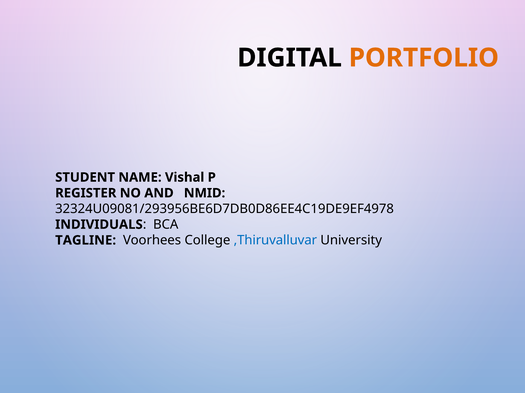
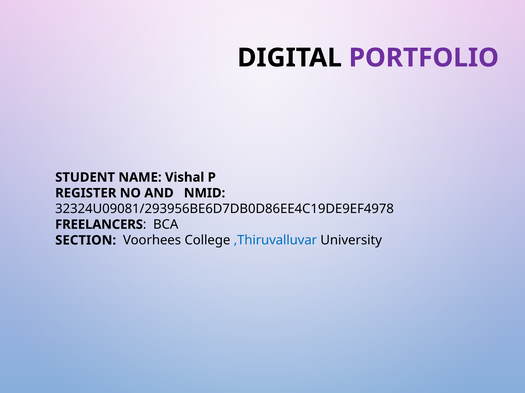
PORTFOLIO colour: orange -> purple (424, 58)
INDIVIDUALS: INDIVIDUALS -> FREELANCERS (99, 225)
TAGLINE: TAGLINE -> SECTION (86, 241)
